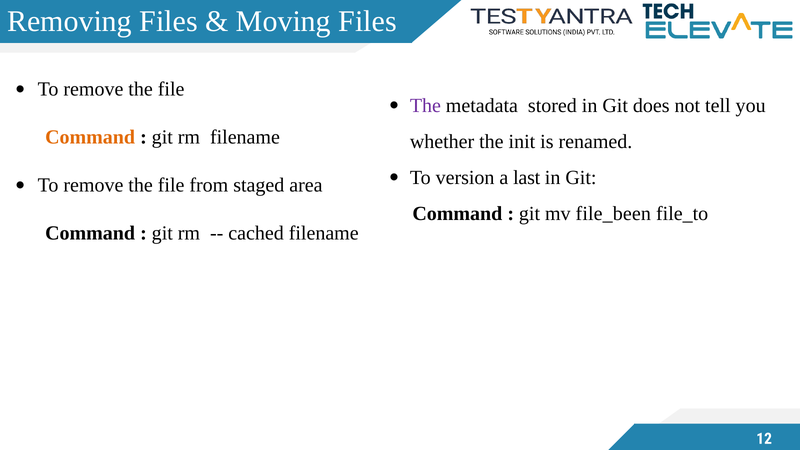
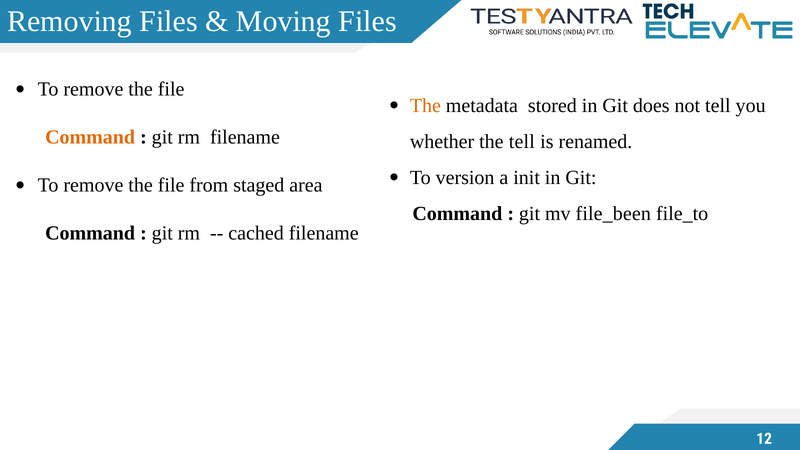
The colour: purple -> orange (425, 106)
the init: init -> tell (522, 142)
last: last -> init (527, 178)
